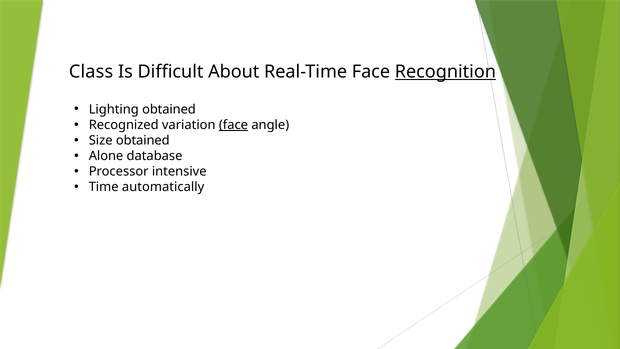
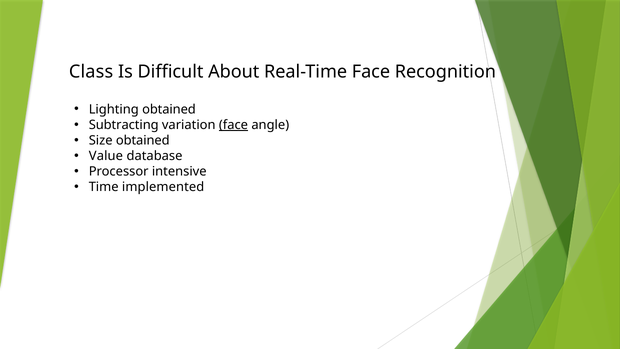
Recognition underline: present -> none (445, 72)
Recognized: Recognized -> Subtracting (124, 125)
Alone: Alone -> Value (106, 156)
automatically: automatically -> implemented (163, 187)
